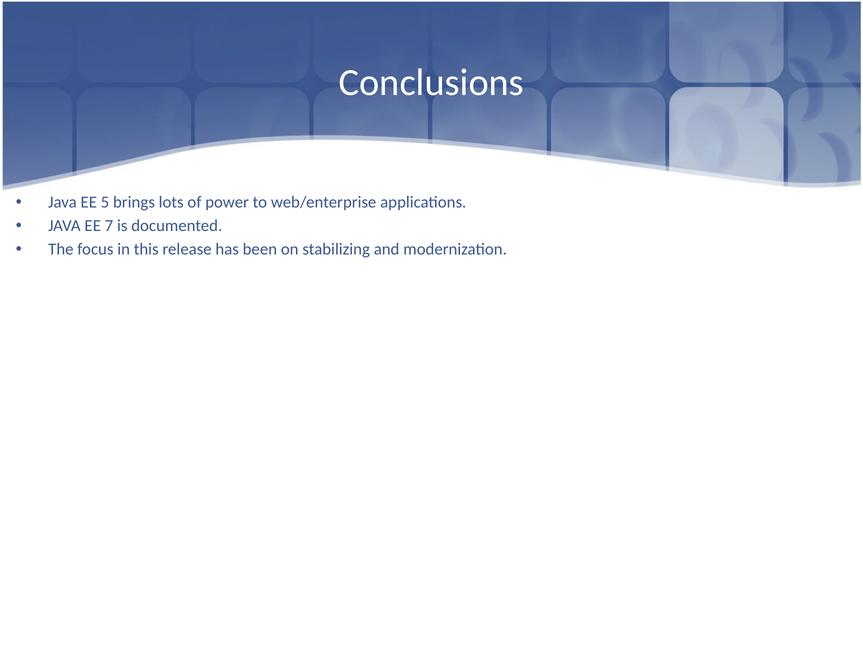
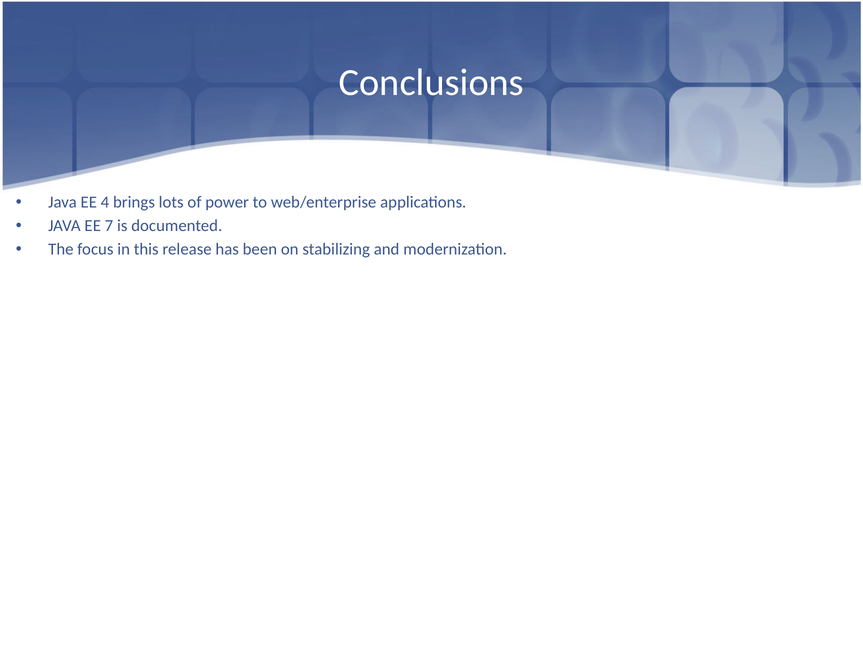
5: 5 -> 4 (105, 203)
